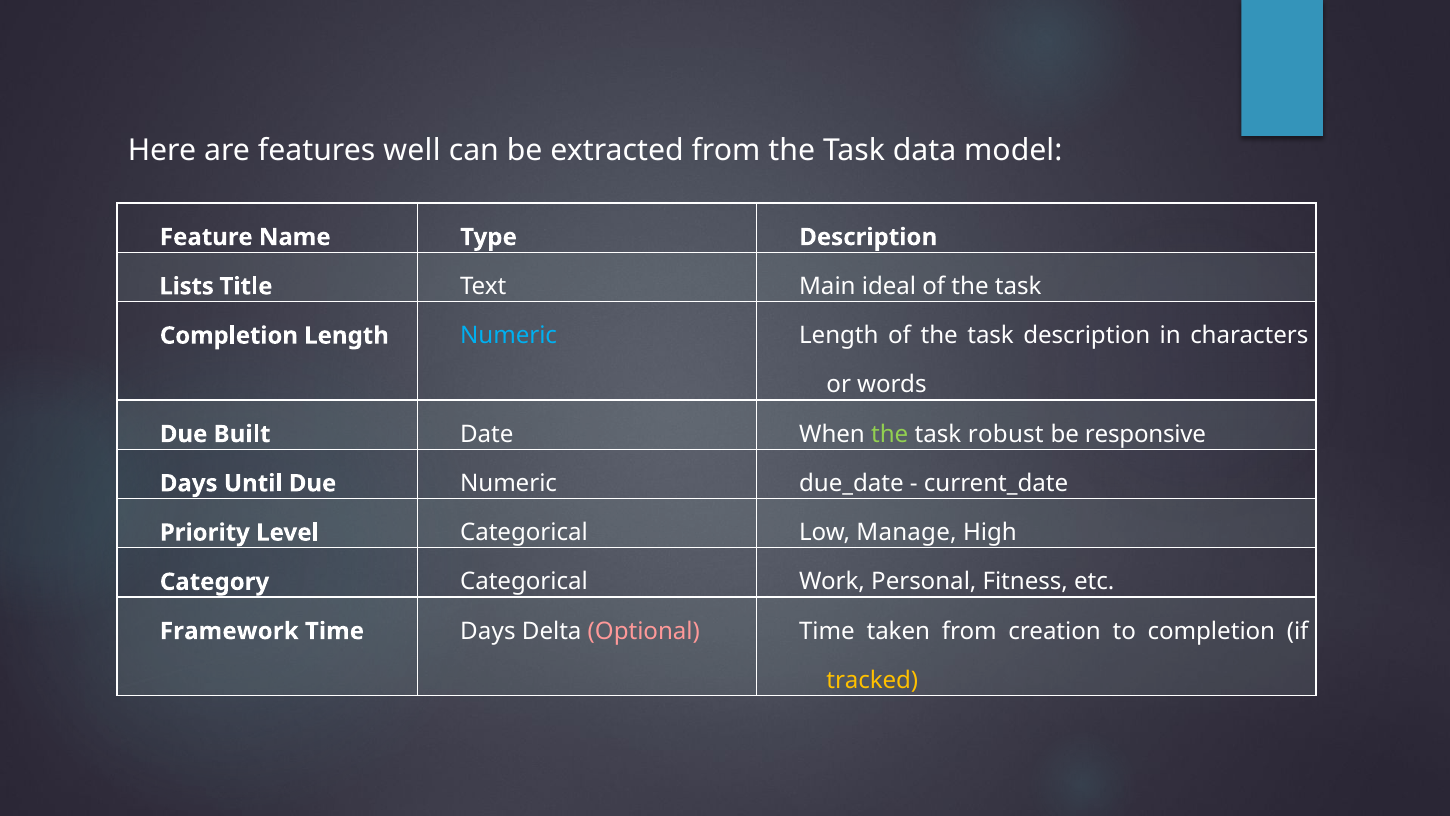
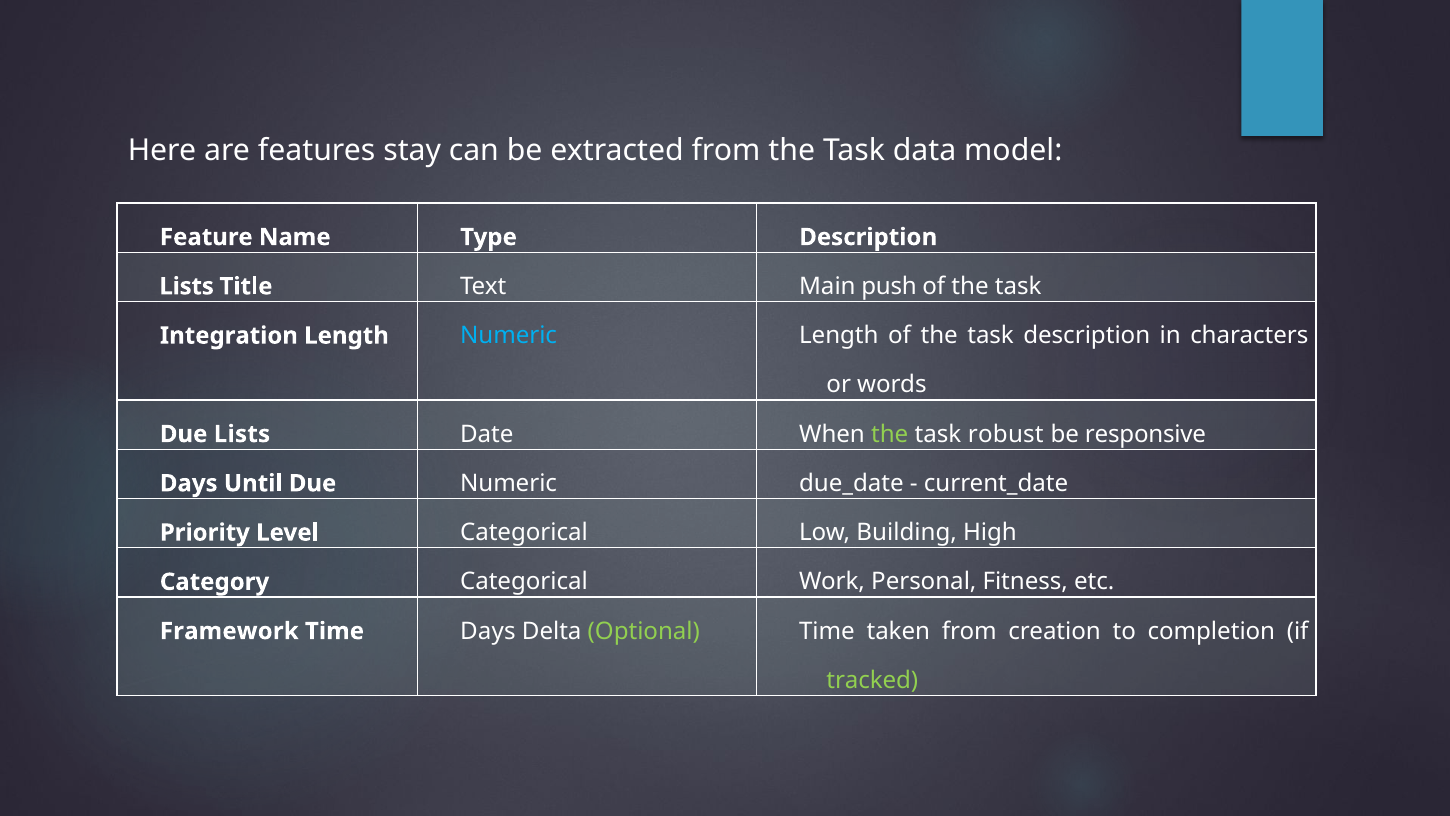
well: well -> stay (412, 151)
ideal: ideal -> push (889, 286)
Completion: Completion -> Integration (229, 336)
Due Built: Built -> Lists (242, 434)
Manage: Manage -> Building (907, 532)
Optional colour: pink -> light green (644, 631)
tracked colour: yellow -> light green (872, 680)
